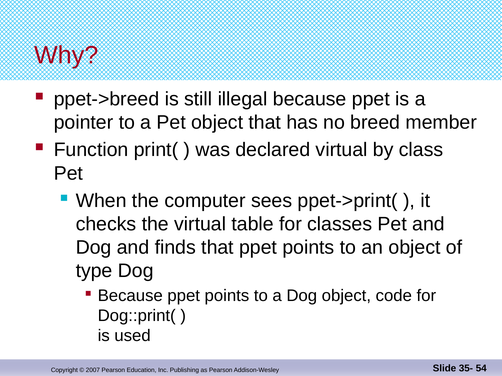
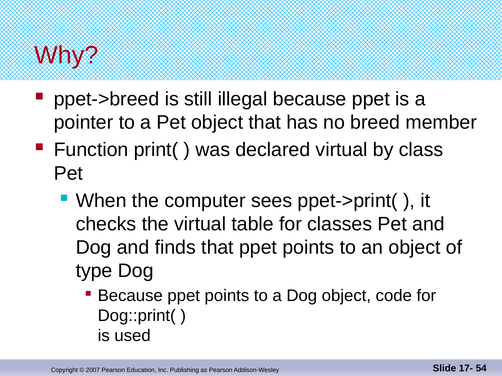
35-: 35- -> 17- (466, 369)
